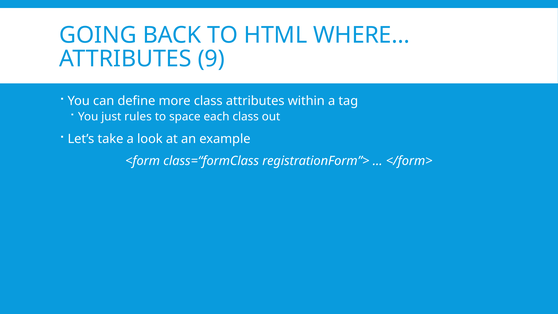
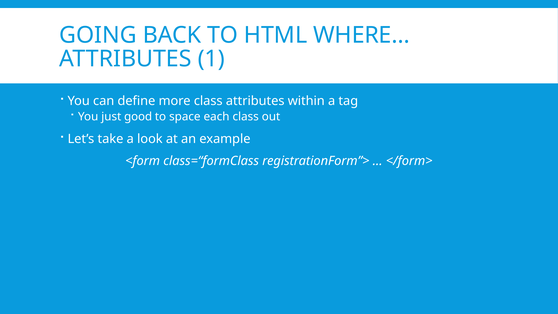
9: 9 -> 1 (211, 59)
rules: rules -> good (138, 117)
